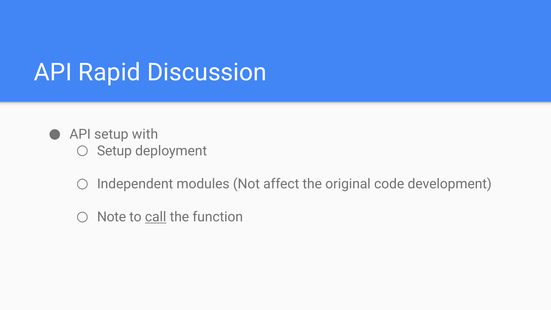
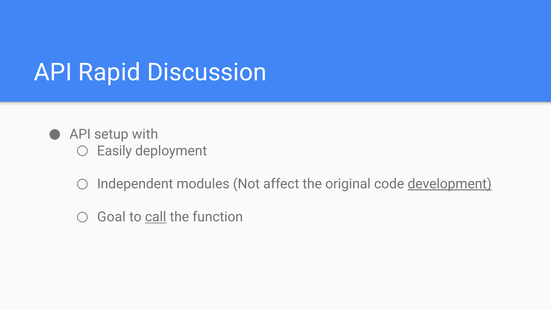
Setup: Setup -> Easily (114, 151)
development underline: none -> present (450, 184)
Note: Note -> Goal (111, 217)
